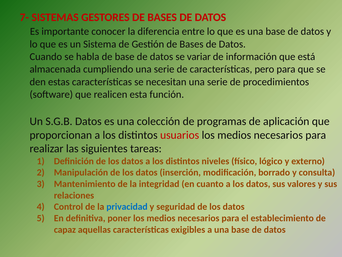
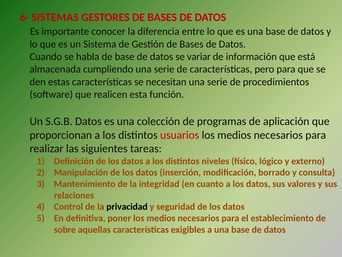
7-: 7- -> 6- (24, 17)
privacidad colour: blue -> black (127, 206)
capaz: capaz -> sobre (65, 229)
